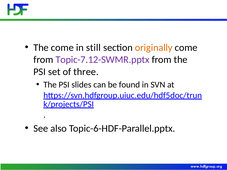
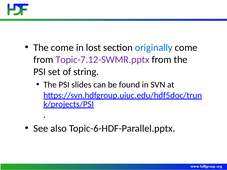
still: still -> lost (93, 48)
originally colour: orange -> blue (154, 48)
three: three -> string (86, 72)
